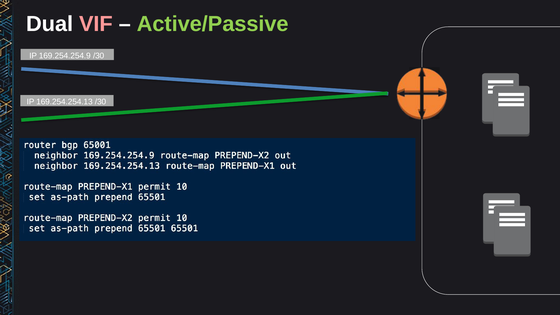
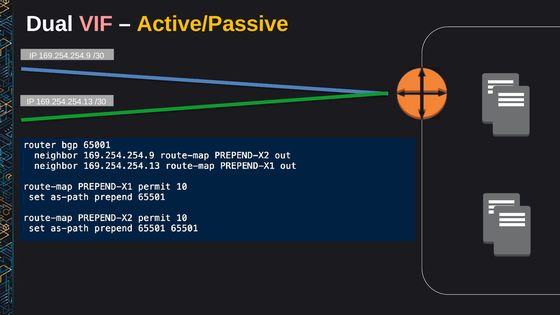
Active/Passive colour: light green -> yellow (213, 24)
